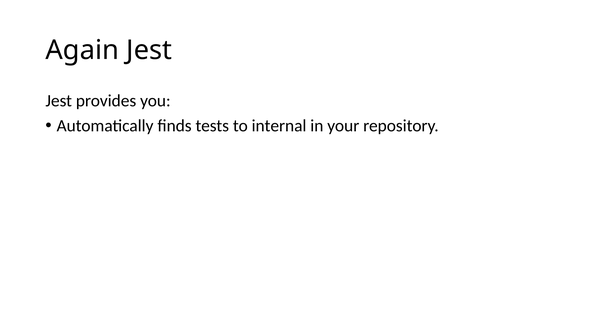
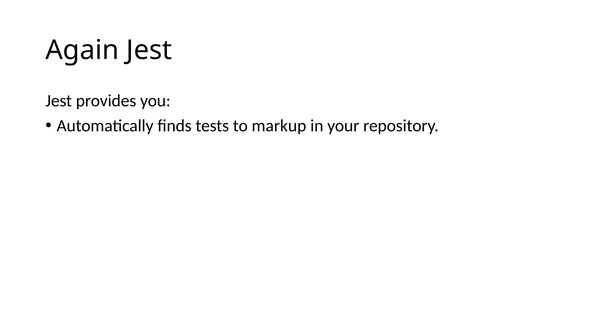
internal: internal -> markup (279, 126)
